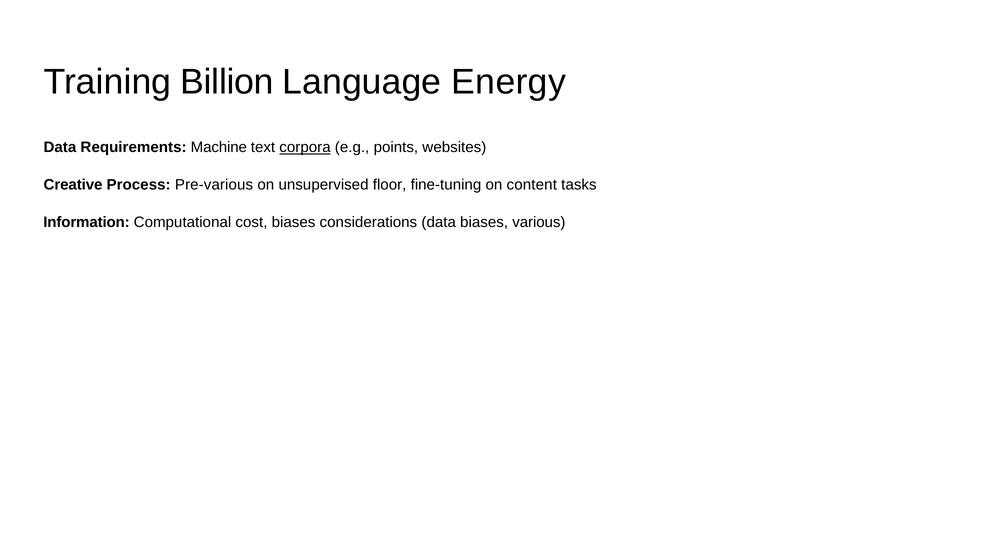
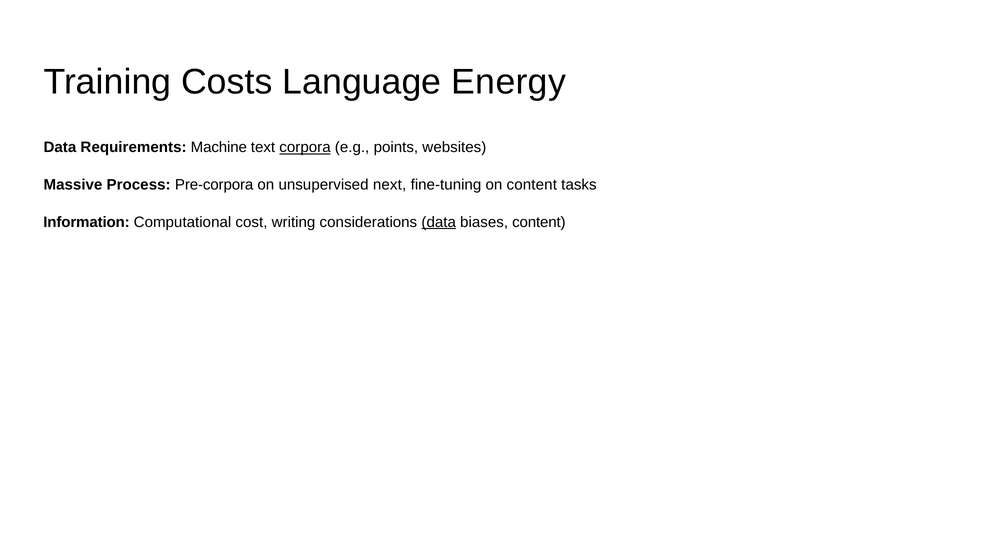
Billion: Billion -> Costs (227, 82)
Creative: Creative -> Massive (73, 185)
Pre-various: Pre-various -> Pre-corpora (214, 185)
floor: floor -> next (390, 185)
cost biases: biases -> writing (294, 222)
data underline: none -> present (439, 222)
biases various: various -> content (539, 222)
